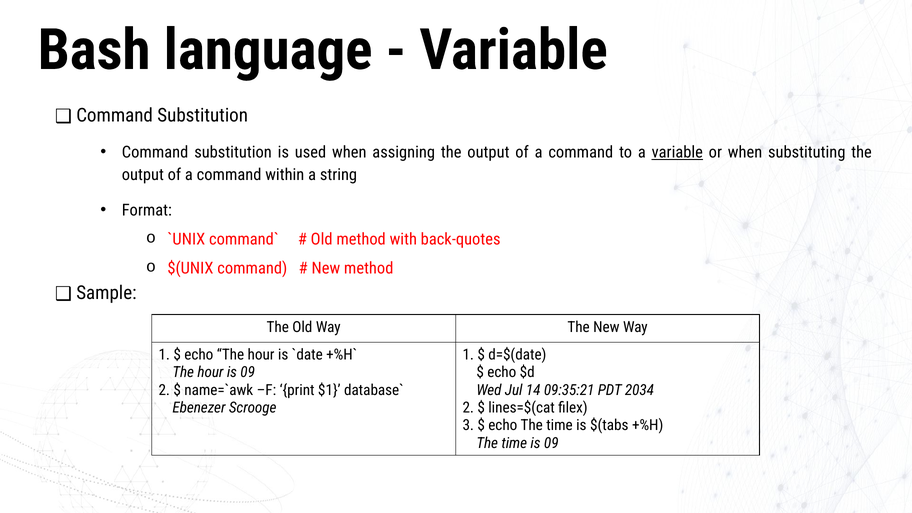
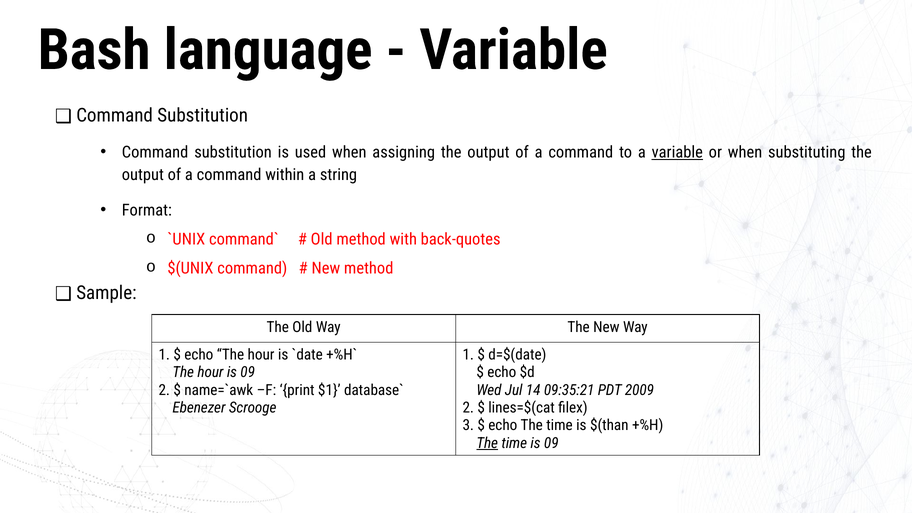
2034: 2034 -> 2009 (639, 390)
$(tabs: $(tabs -> $(than (609, 425)
The underline: none -> present (487, 443)
